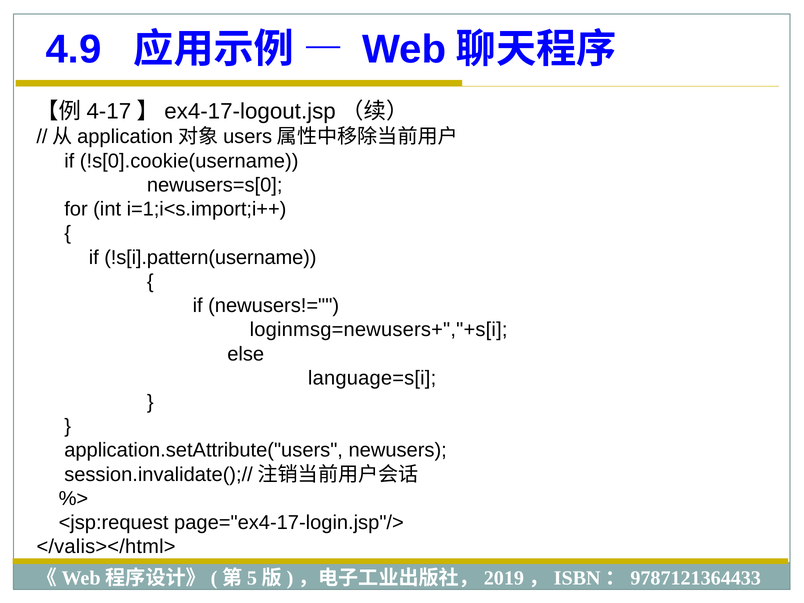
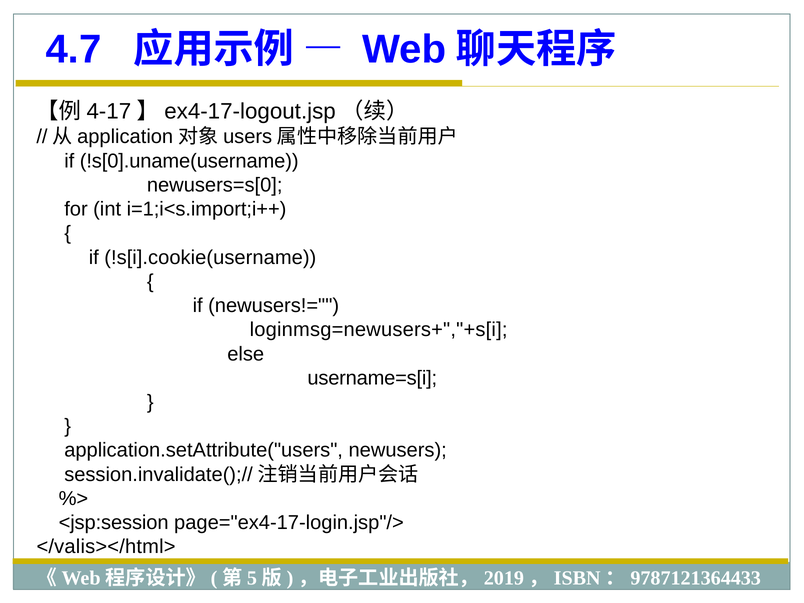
4.9: 4.9 -> 4.7 (74, 50)
!s[0].cookie(username: !s[0].cookie(username -> !s[0].uname(username (189, 161)
!s[i].pattern(username: !s[i].pattern(username -> !s[i].cookie(username (210, 257)
language=s[i: language=s[i -> username=s[i (372, 378)
<jsp:request: <jsp:request -> <jsp:session (114, 523)
